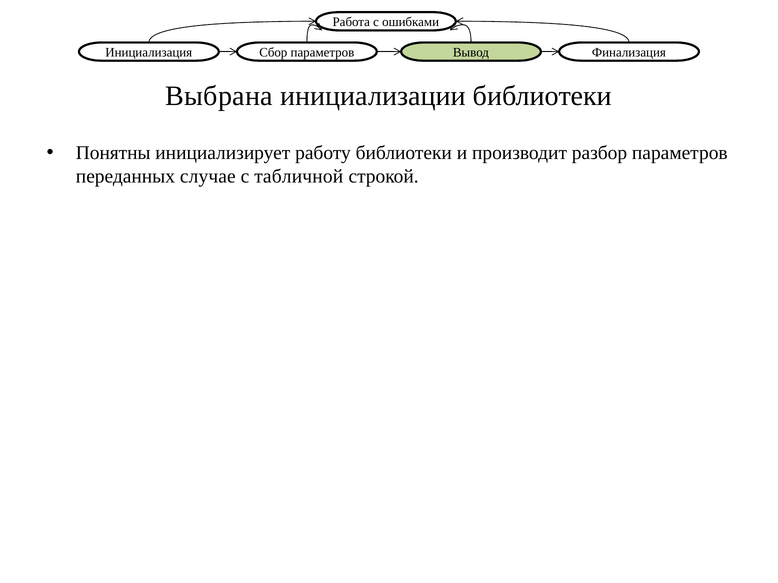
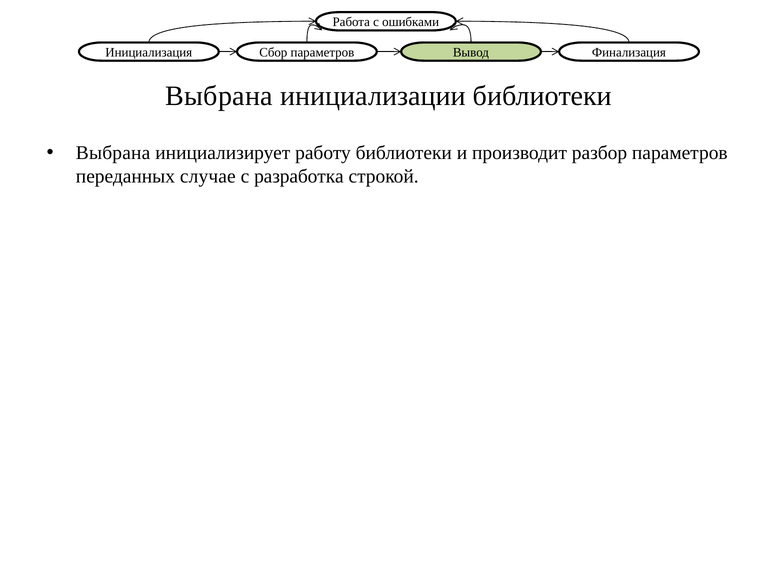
Понятны: Понятны -> Выбрана (113, 153)
табличной: табличной -> разработка (299, 176)
